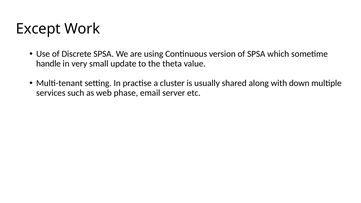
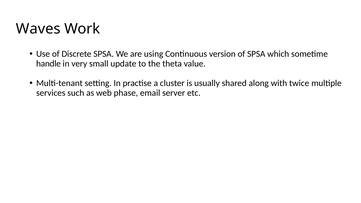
Except: Except -> Waves (38, 29)
down: down -> twice (299, 83)
